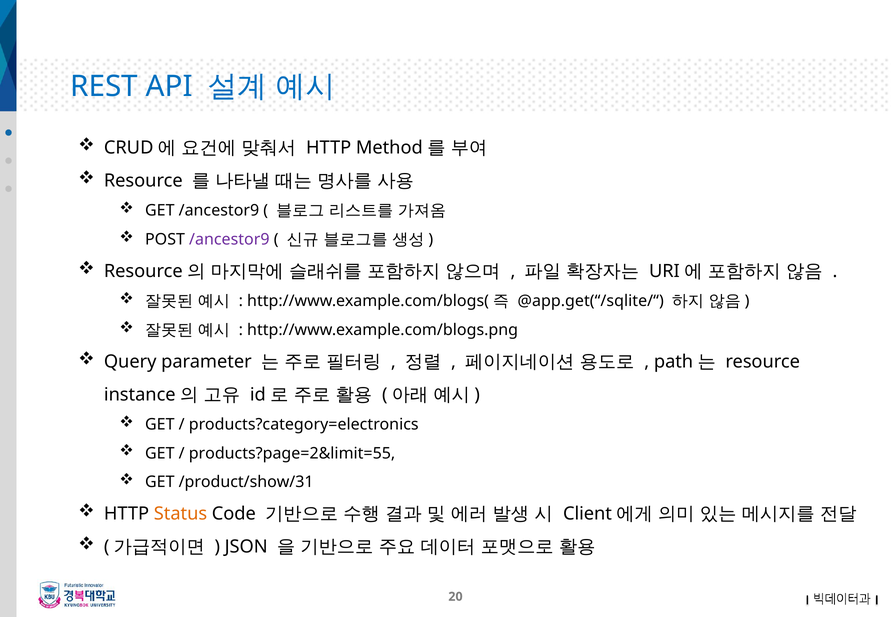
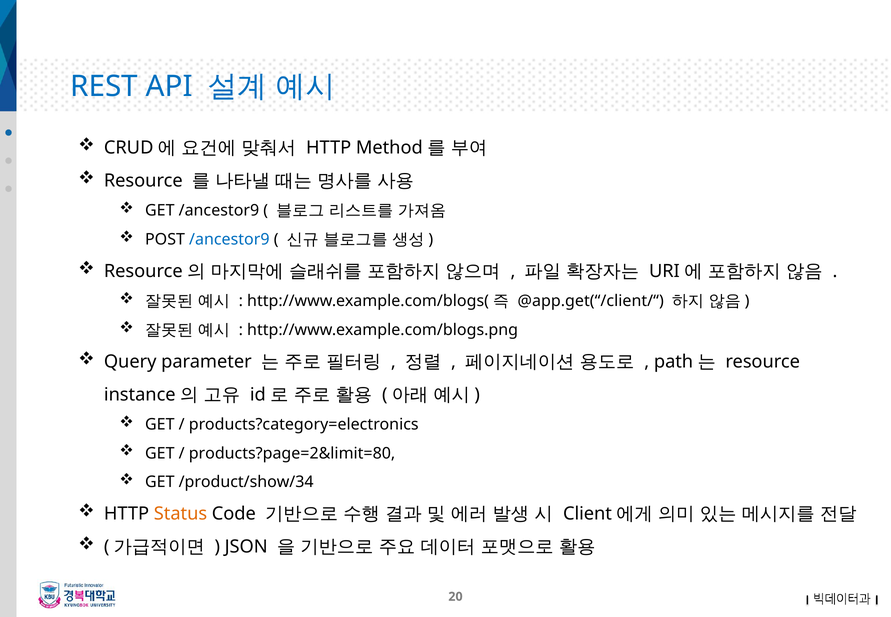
/ancestor9 colour: purple -> blue (229, 239)
@app.get(“/sqlite/“: @app.get(“/sqlite/“ -> @app.get(“/client/“ (591, 301)
products?page=2&limit=55: products?page=2&limit=55 -> products?page=2&limit=80 (292, 453)
/product/show/31: /product/show/31 -> /product/show/34 (246, 482)
